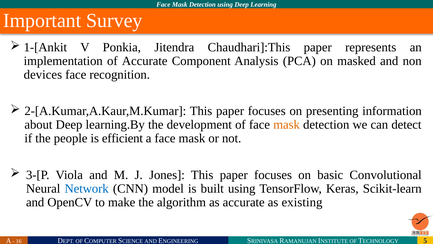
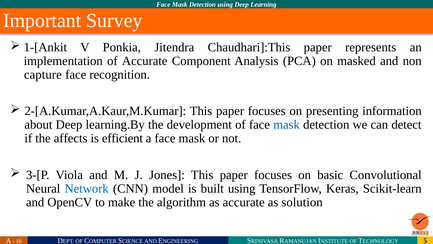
devices: devices -> capture (43, 75)
mask colour: orange -> blue (287, 125)
people: people -> affects (71, 138)
existing: existing -> solution (302, 202)
